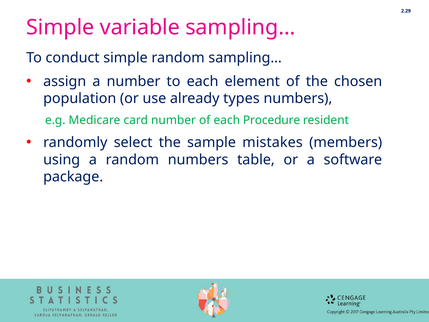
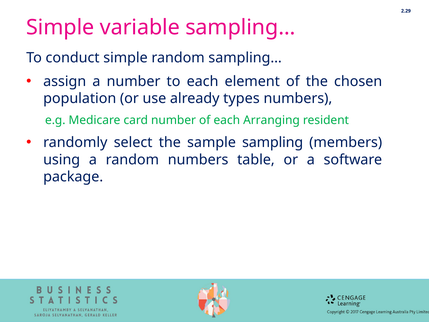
Procedure: Procedure -> Arranging (272, 120)
mistakes: mistakes -> sampling (273, 142)
